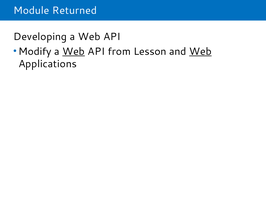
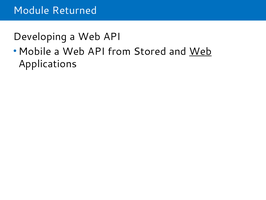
Modify: Modify -> Mobile (35, 51)
Web underline: present -> none (74, 51)
Lesson: Lesson -> Stored (150, 51)
